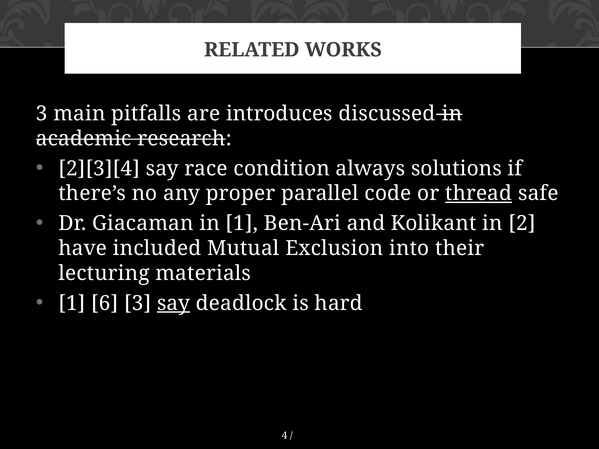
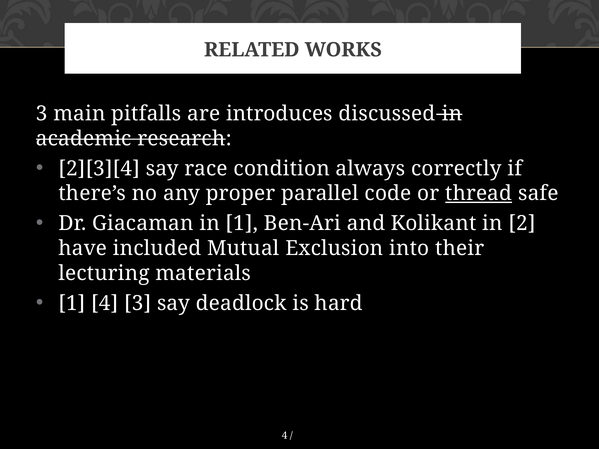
solutions: solutions -> correctly (456, 169)
1 6: 6 -> 4 (105, 303)
say underline: present -> none (174, 303)
